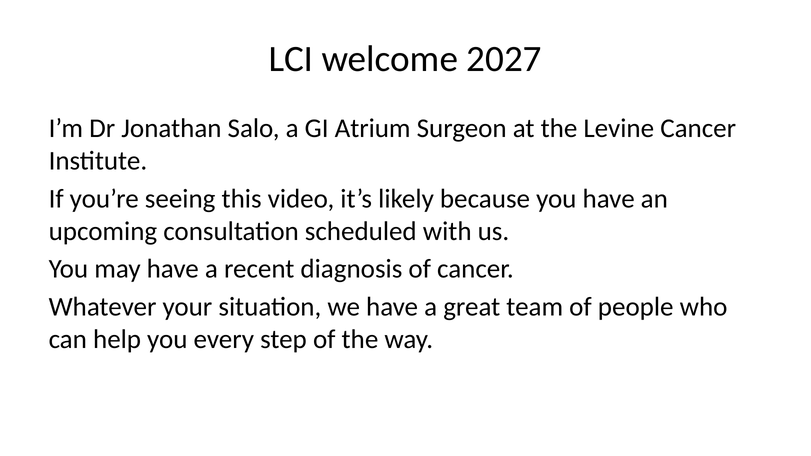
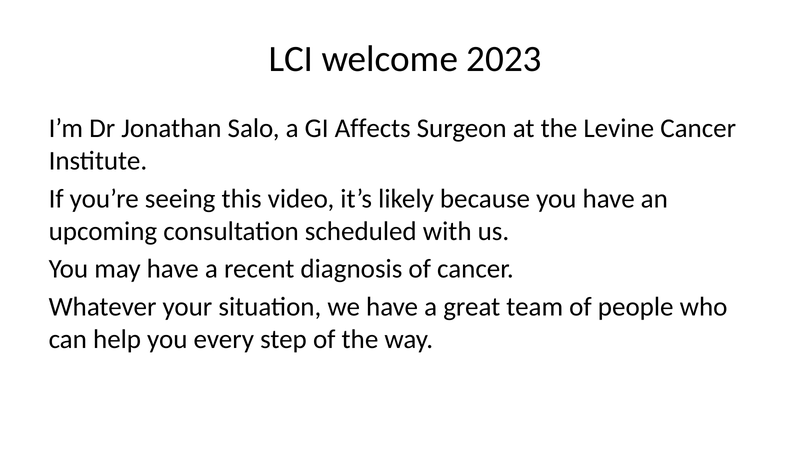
2027: 2027 -> 2023 (504, 59)
Atrium: Atrium -> Affects (373, 129)
